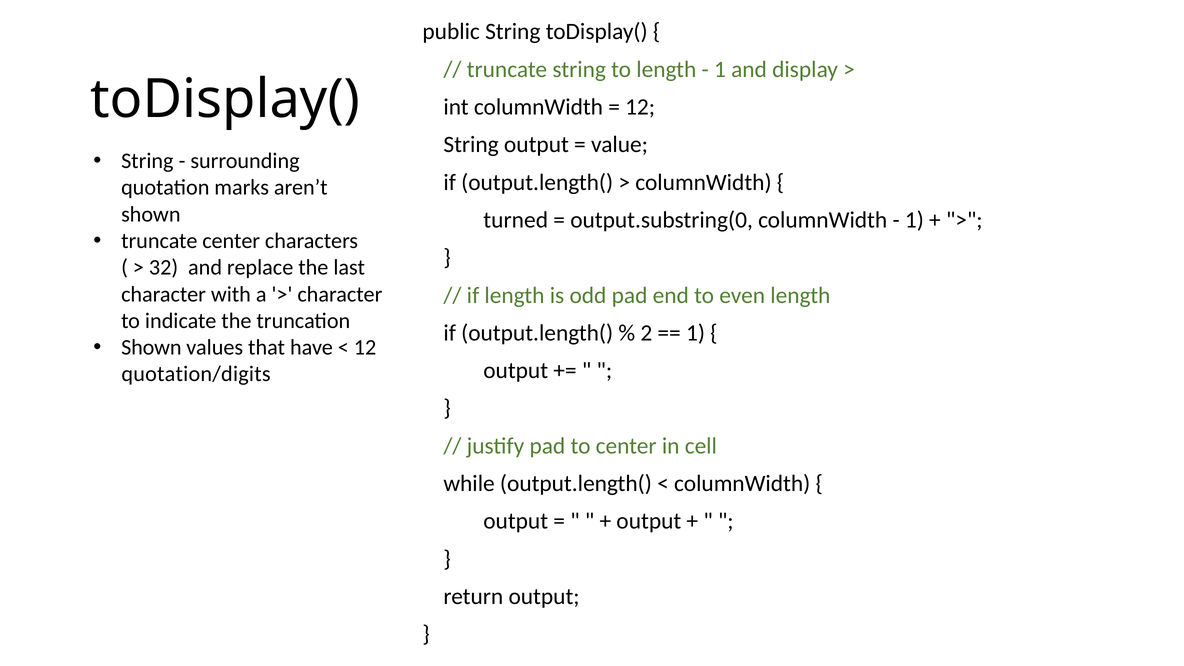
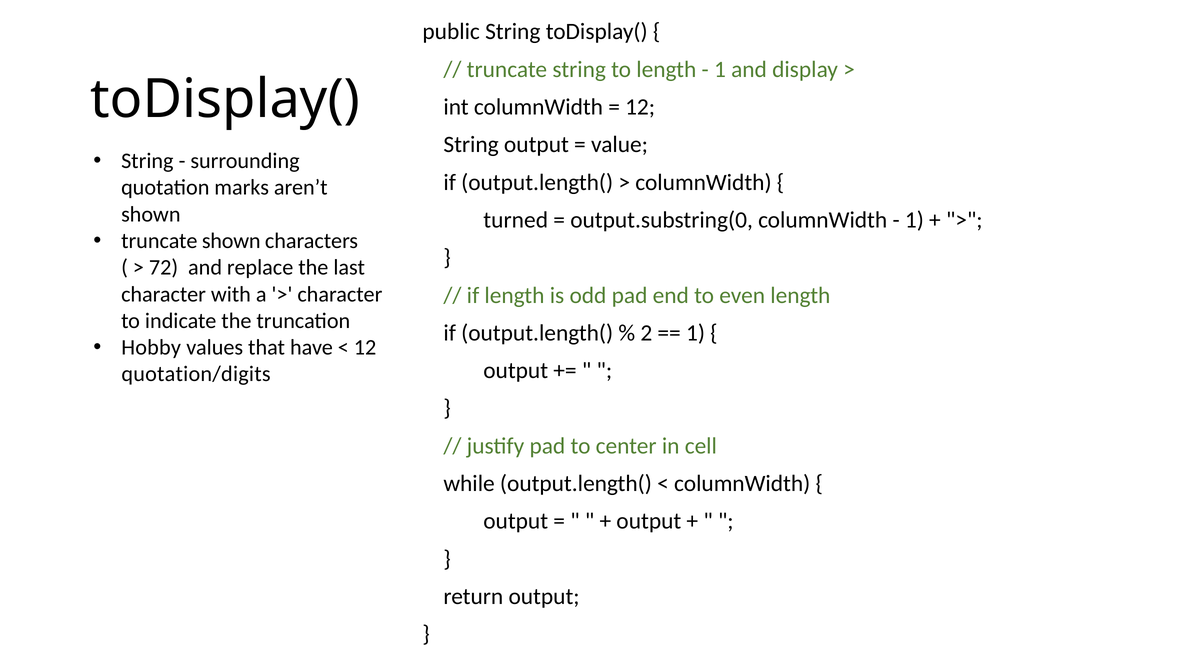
truncate center: center -> shown (231, 241)
32: 32 -> 72 (164, 268)
Shown: Shown -> Hobby (151, 347)
